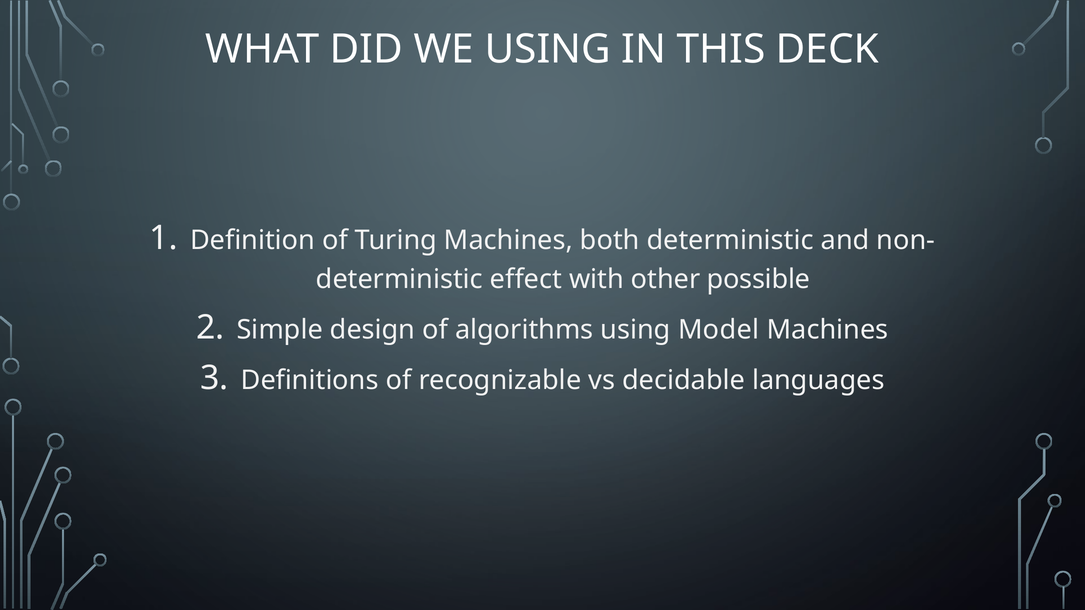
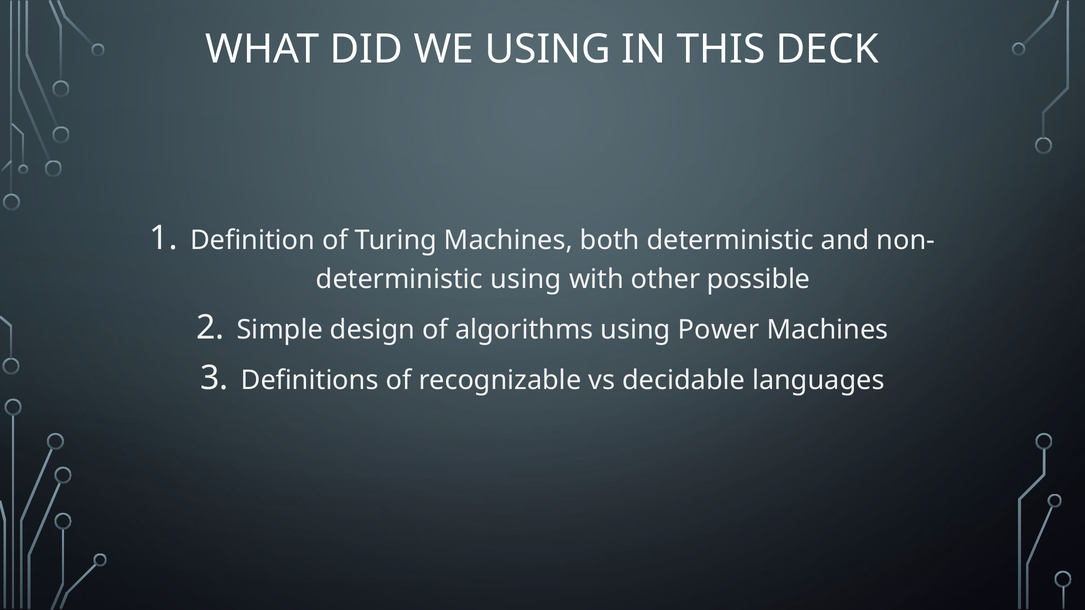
deterministic effect: effect -> using (526, 280)
Model: Model -> Power (719, 330)
